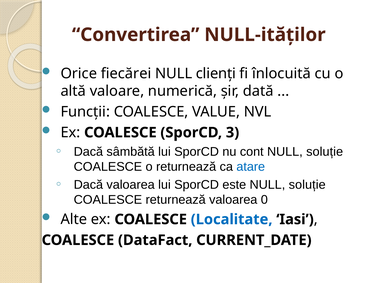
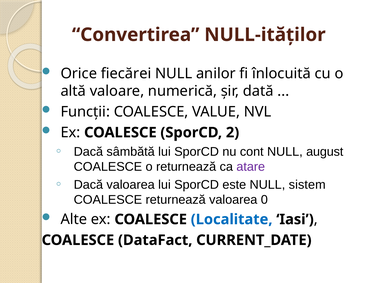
clienți: clienți -> anilor (216, 73)
3: 3 -> 2 (233, 132)
soluție: soluție -> august (325, 151)
atare colour: blue -> purple (251, 167)
este NULL soluție: soluție -> sistem (307, 185)
